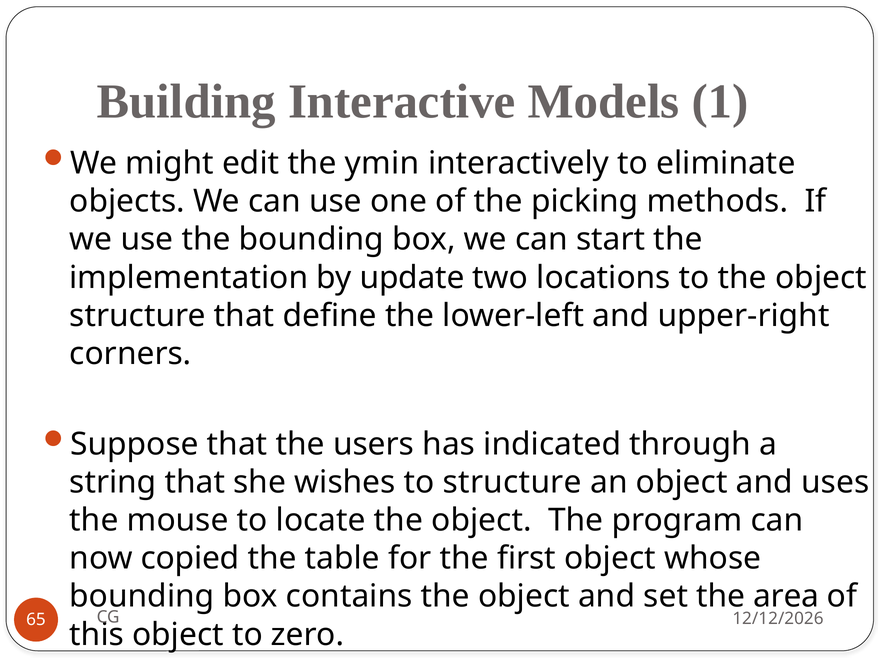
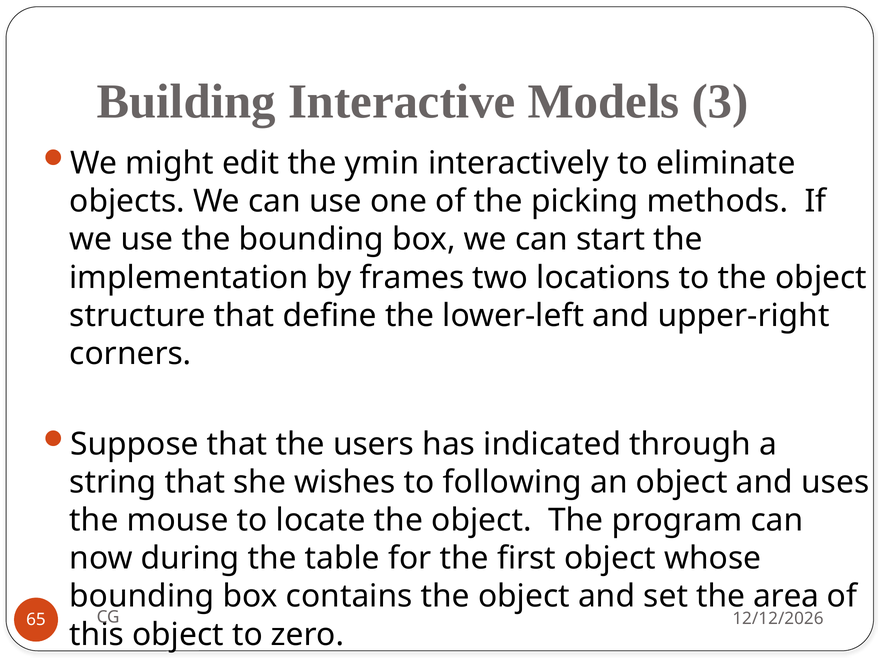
1: 1 -> 3 (720, 102)
update: update -> frames (412, 278)
to structure: structure -> following (512, 482)
copied: copied -> during (190, 558)
